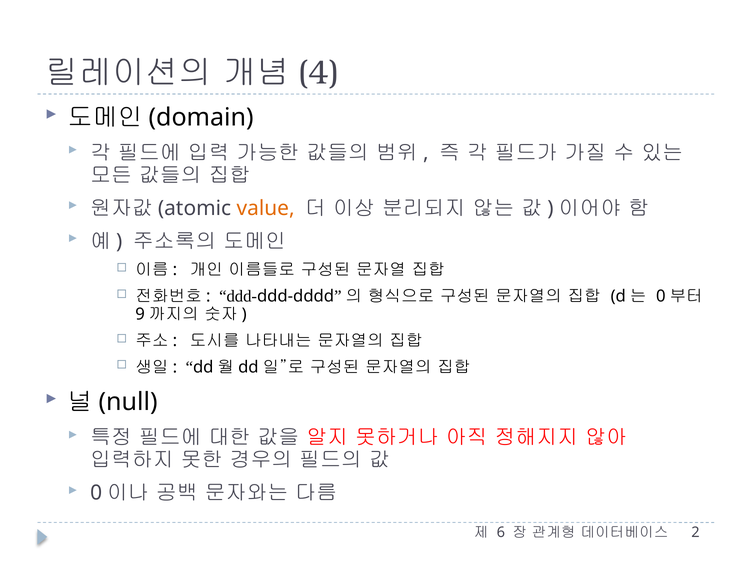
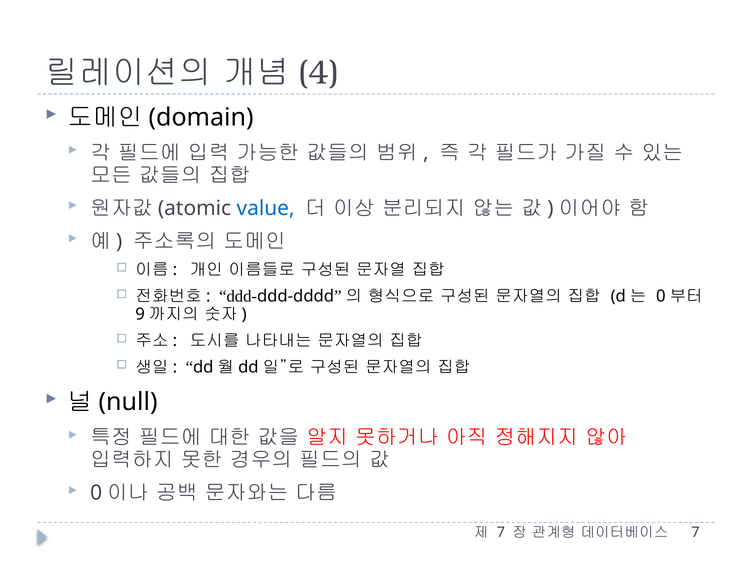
value colour: orange -> blue (266, 208)
6: 6 -> 7 (501, 532)
2: 2 -> 7 (696, 532)
